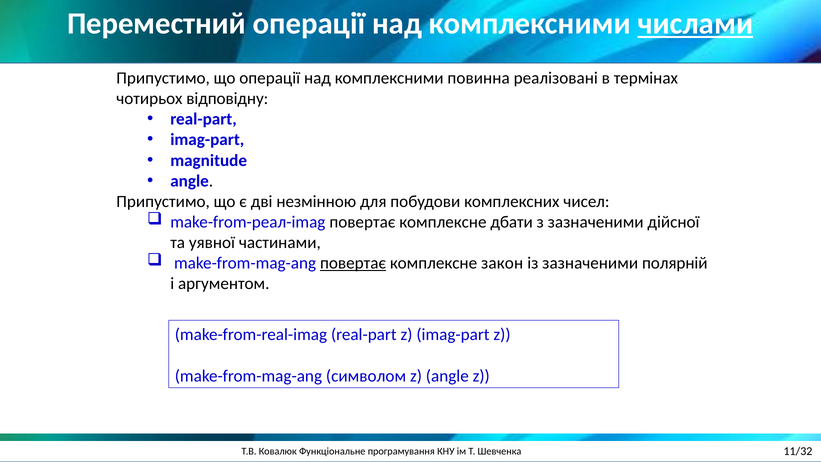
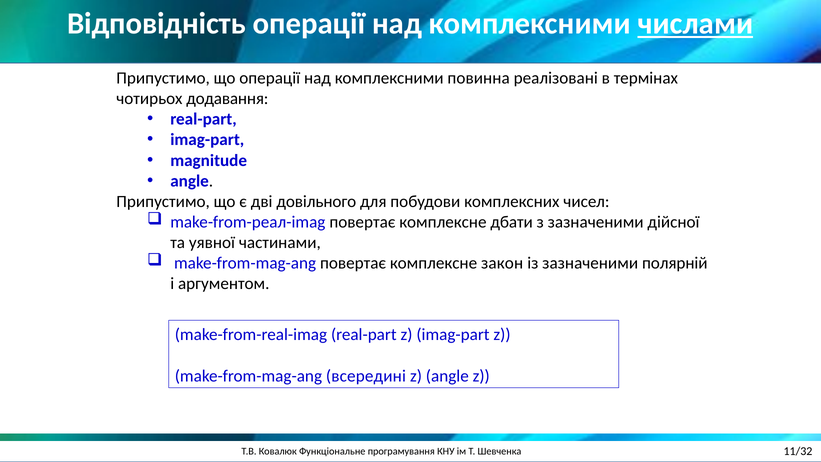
Переместний: Переместний -> Відповідність (157, 24)
відповідну: відповідну -> додавання (227, 99)
незмінною: незмінною -> довільного (316, 201)
повертає underline: present -> none (353, 263)
символом: символом -> всередині (366, 376)
